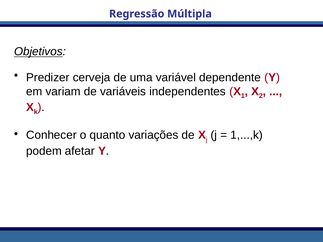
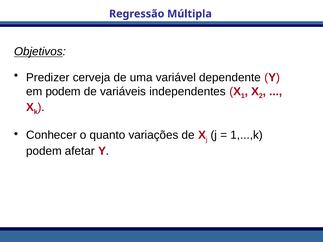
em variam: variam -> podem (63, 92)
